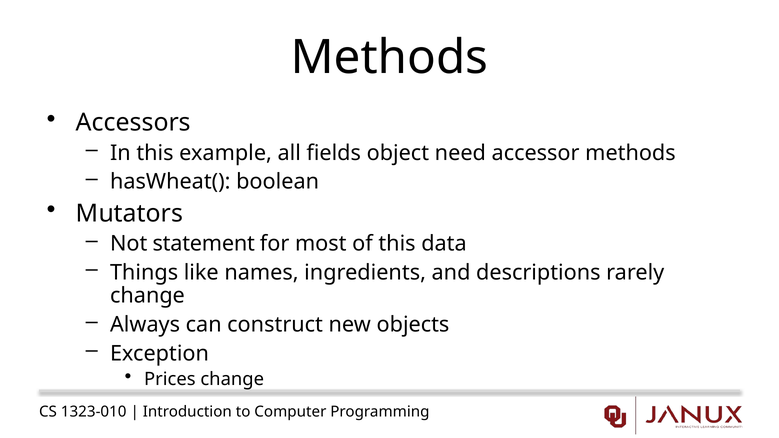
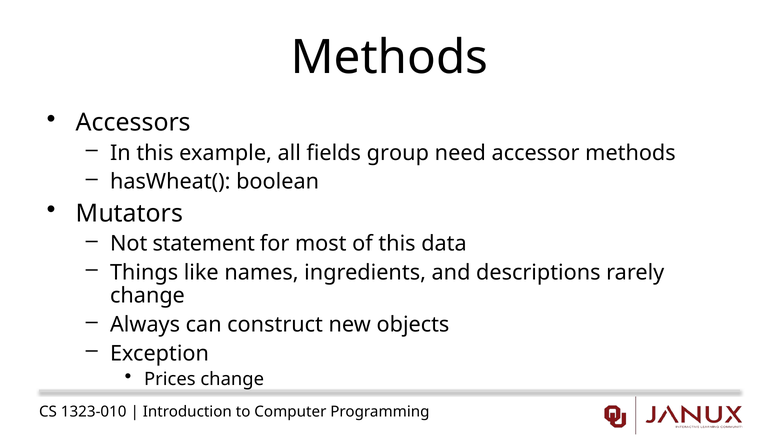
object: object -> group (398, 153)
